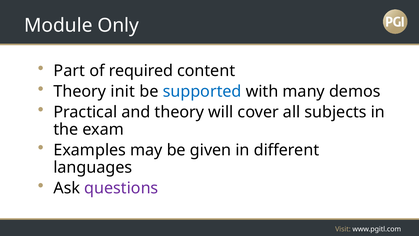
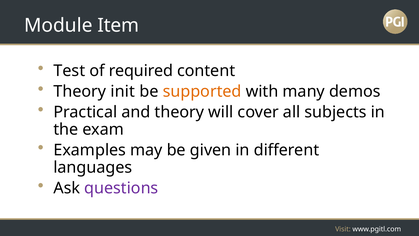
Only: Only -> Item (118, 25)
Part: Part -> Test (69, 71)
supported colour: blue -> orange (202, 91)
